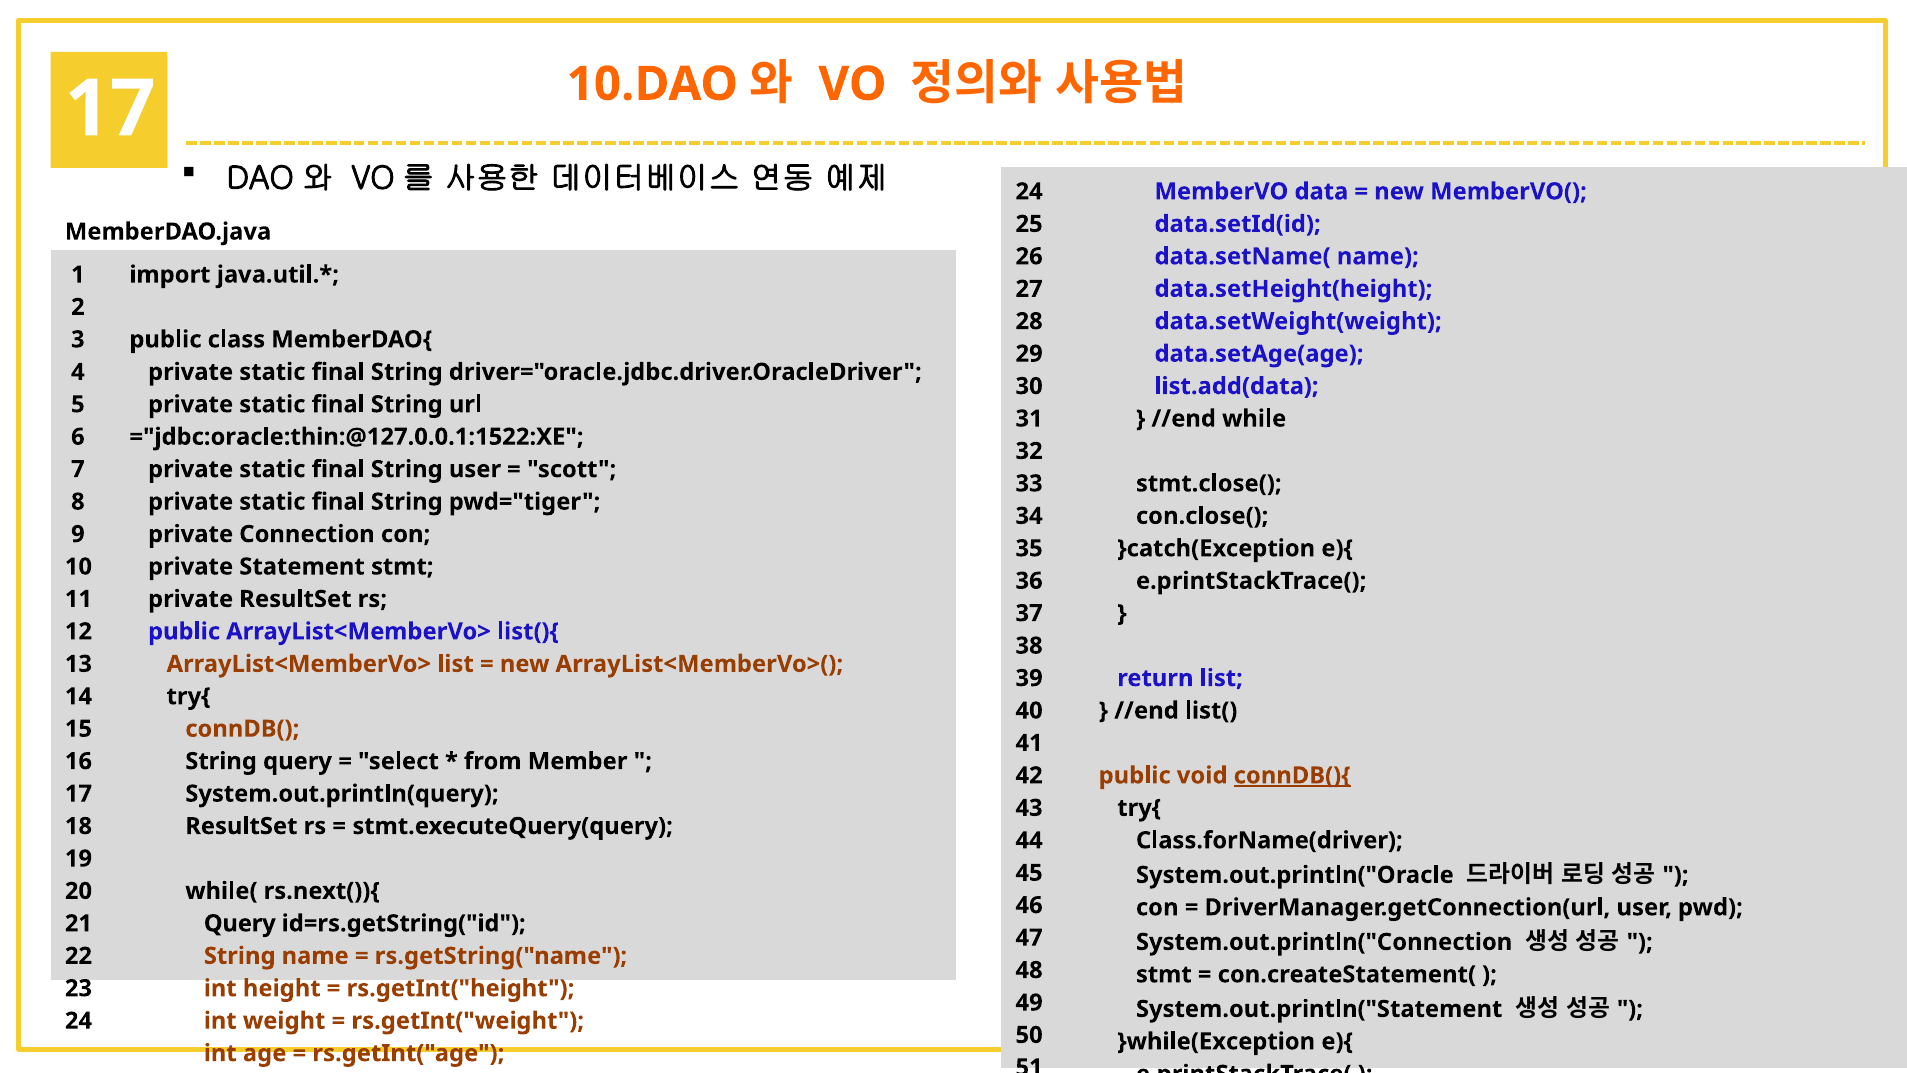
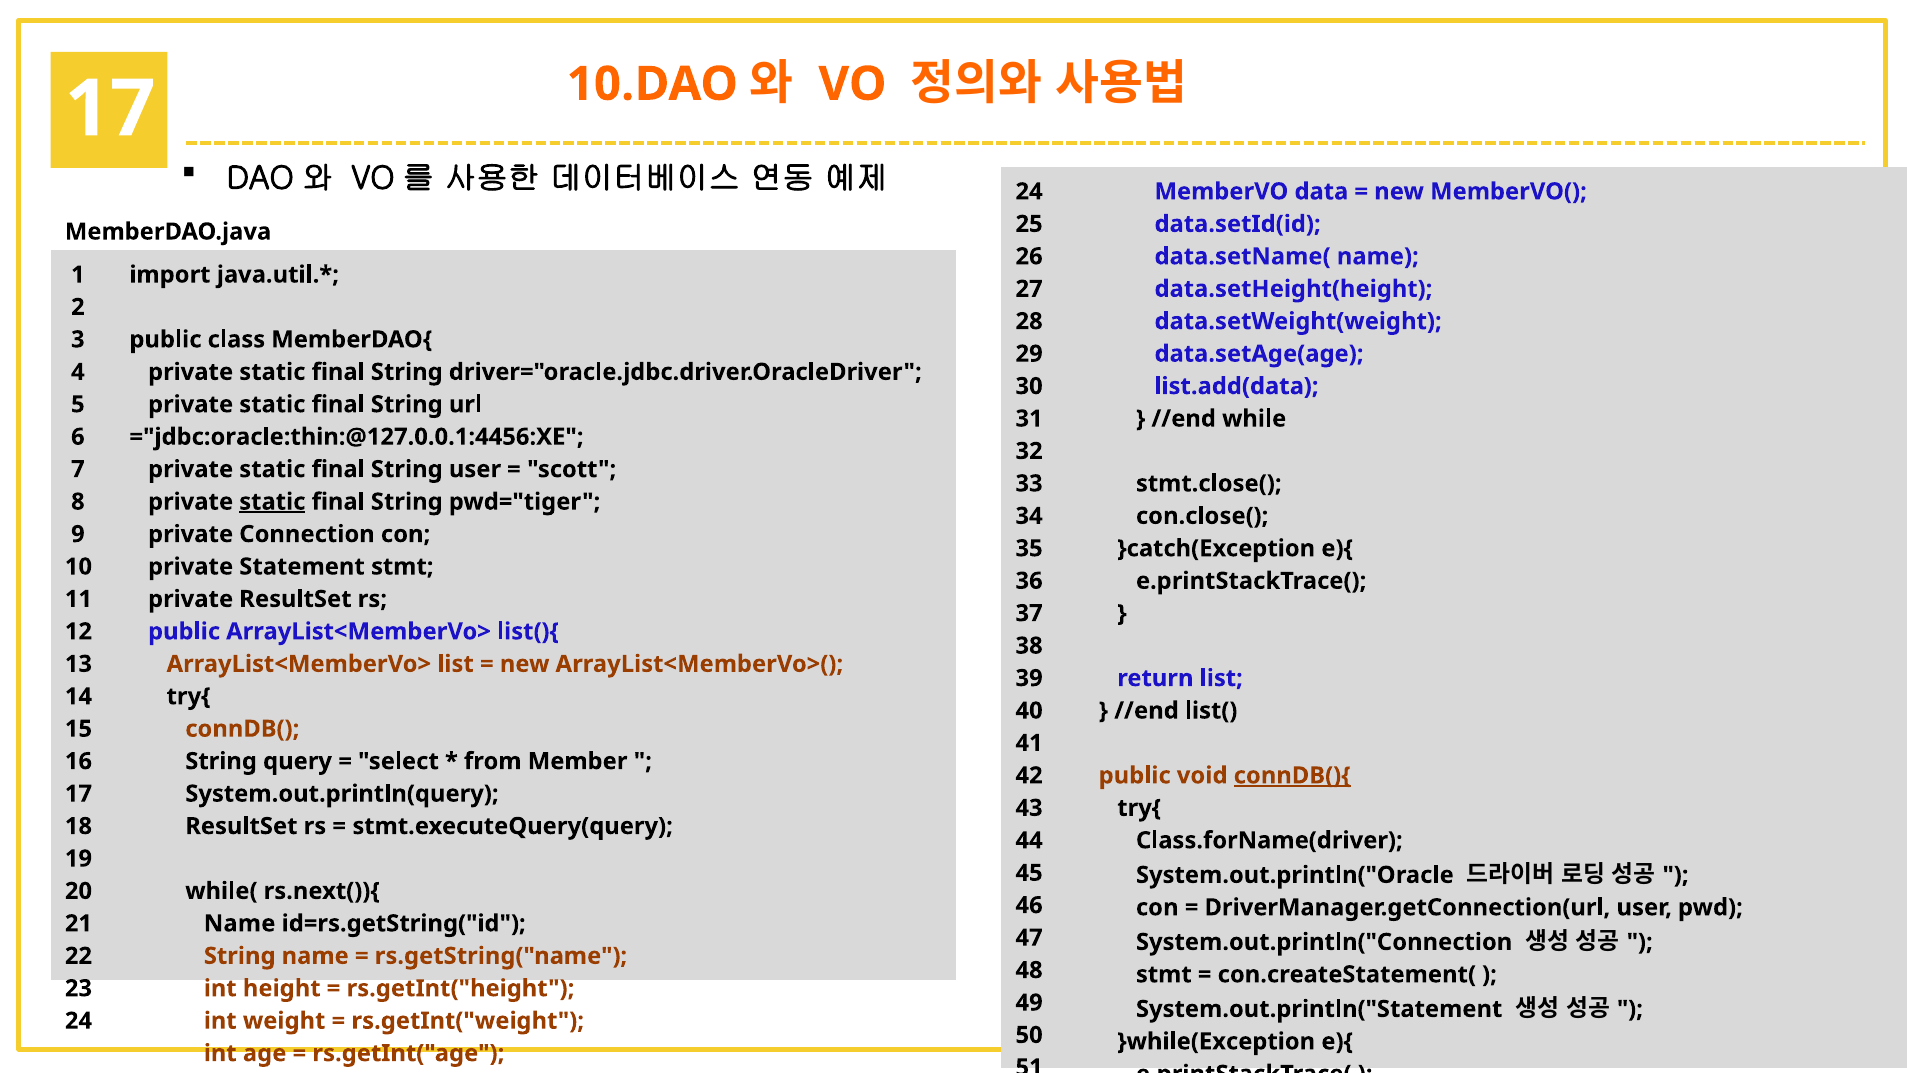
="jdbc:oracle:thin:@127.0.0.1:1522:XE: ="jdbc:oracle:thin:@127.0.0.1:1522:XE -> ="jdbc:oracle:thin:@127.0.0.1:4456:XE (357, 437)
static underline: none -> present (272, 502)
Query: Query -> Name (240, 923)
